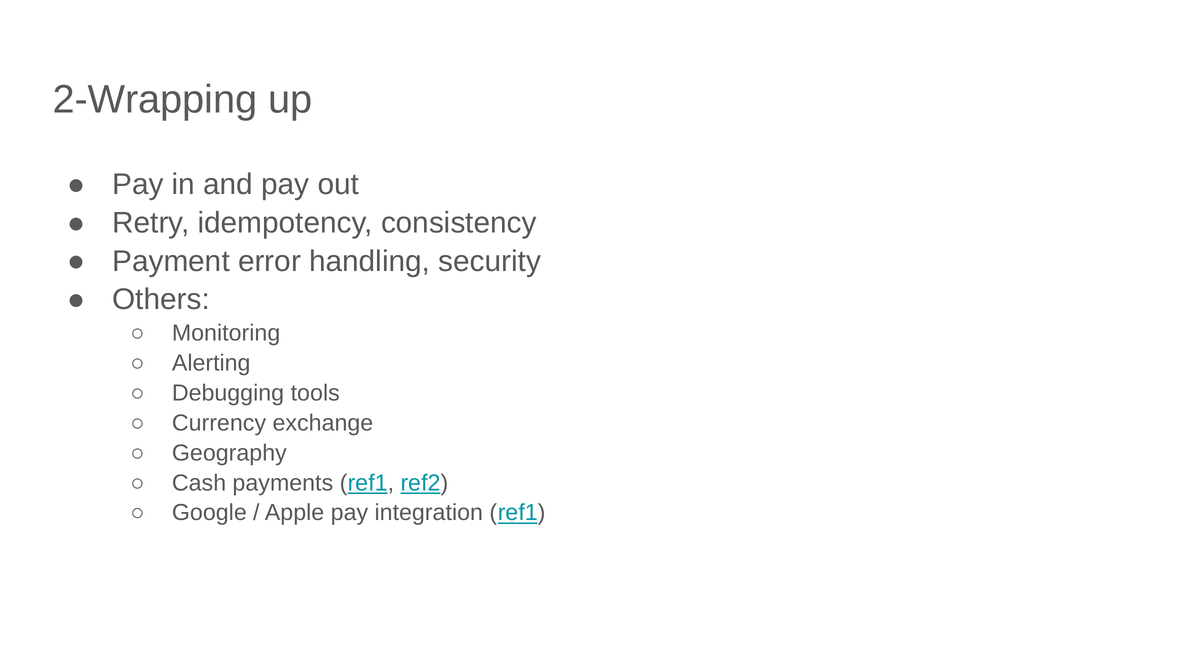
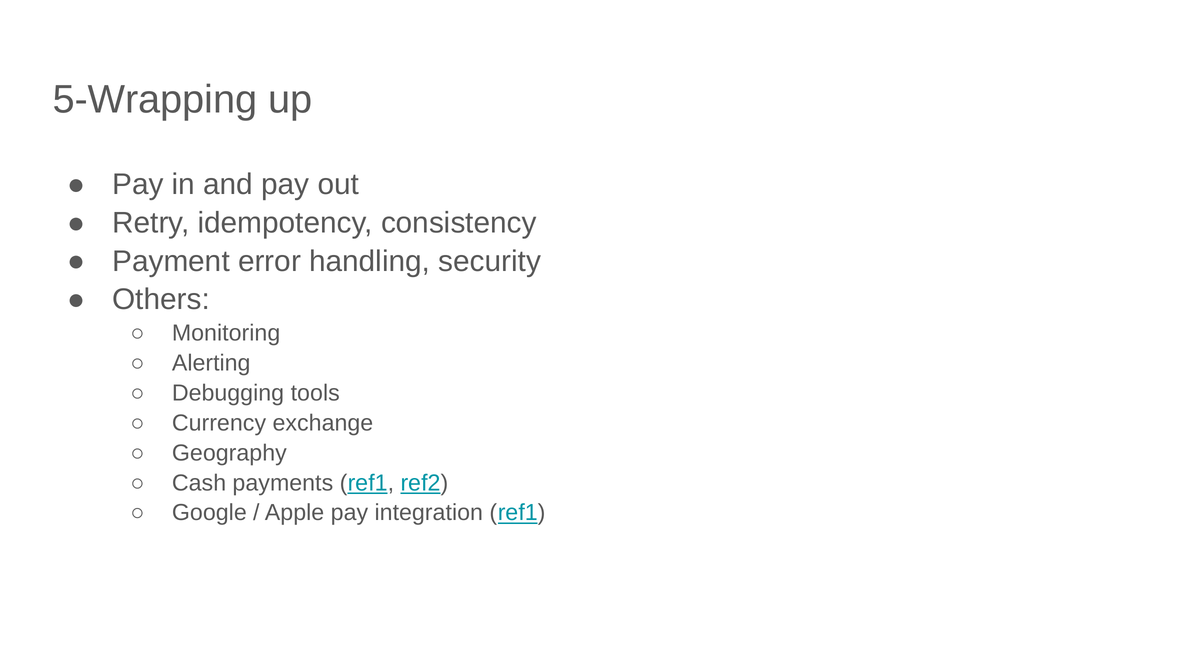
2-Wrapping: 2-Wrapping -> 5-Wrapping (155, 99)
